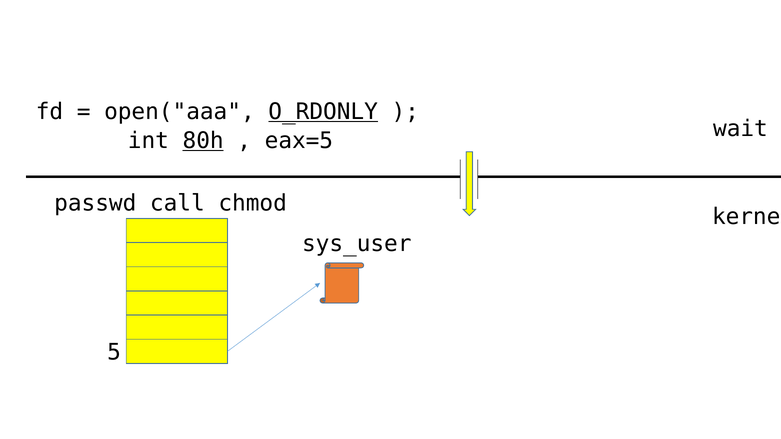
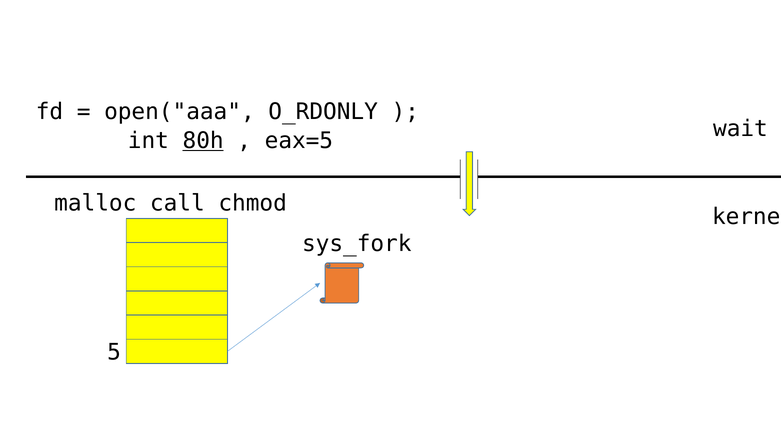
O_RDONLY underline: present -> none (323, 112)
passwd: passwd -> malloc (95, 203)
sys_user: sys_user -> sys_fork (357, 244)
